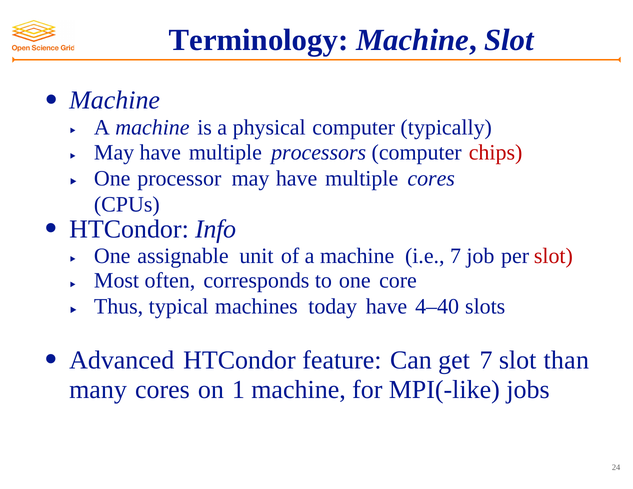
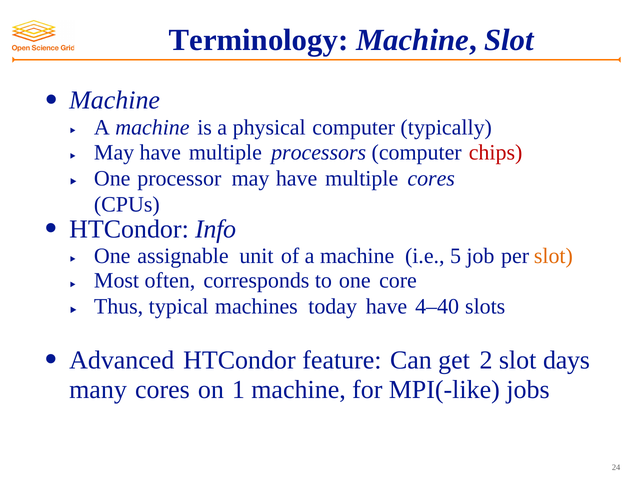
i.e 7: 7 -> 5 (456, 256)
slot colour: red -> orange (553, 256)
get 7: 7 -> 2 (486, 360)
than: than -> days (567, 360)
